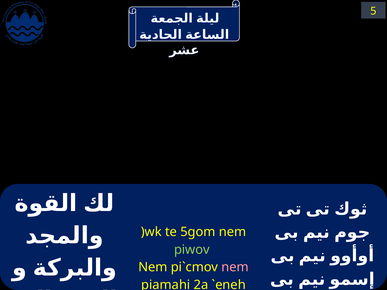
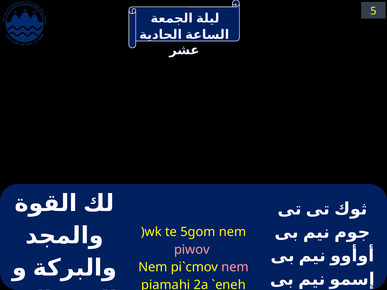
piwov colour: light green -> pink (192, 250)
